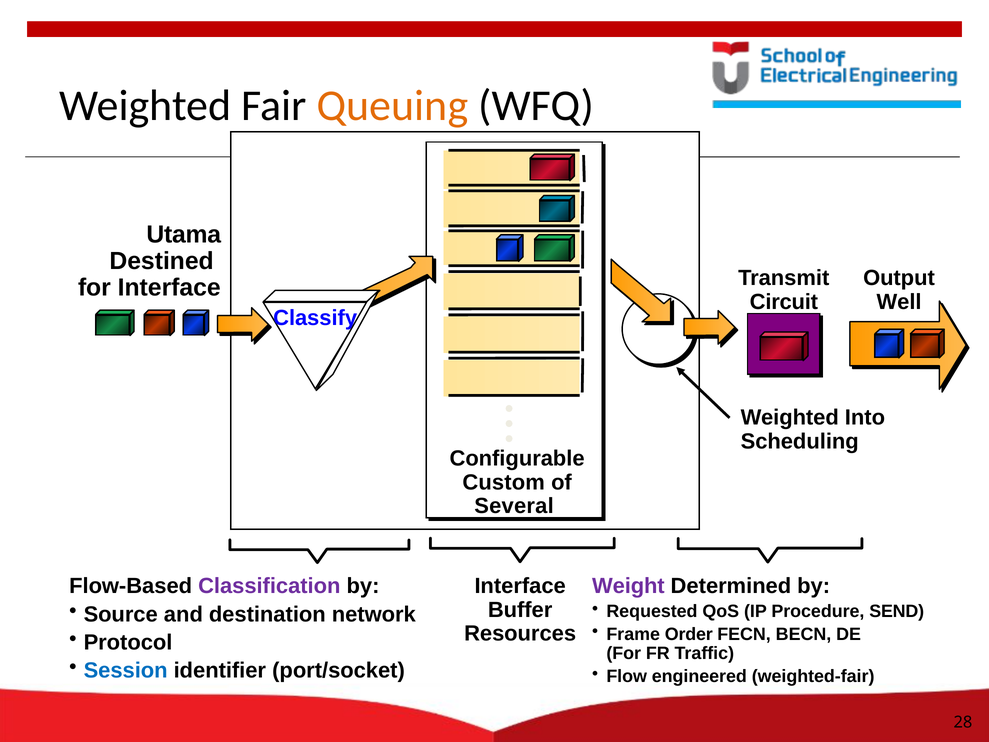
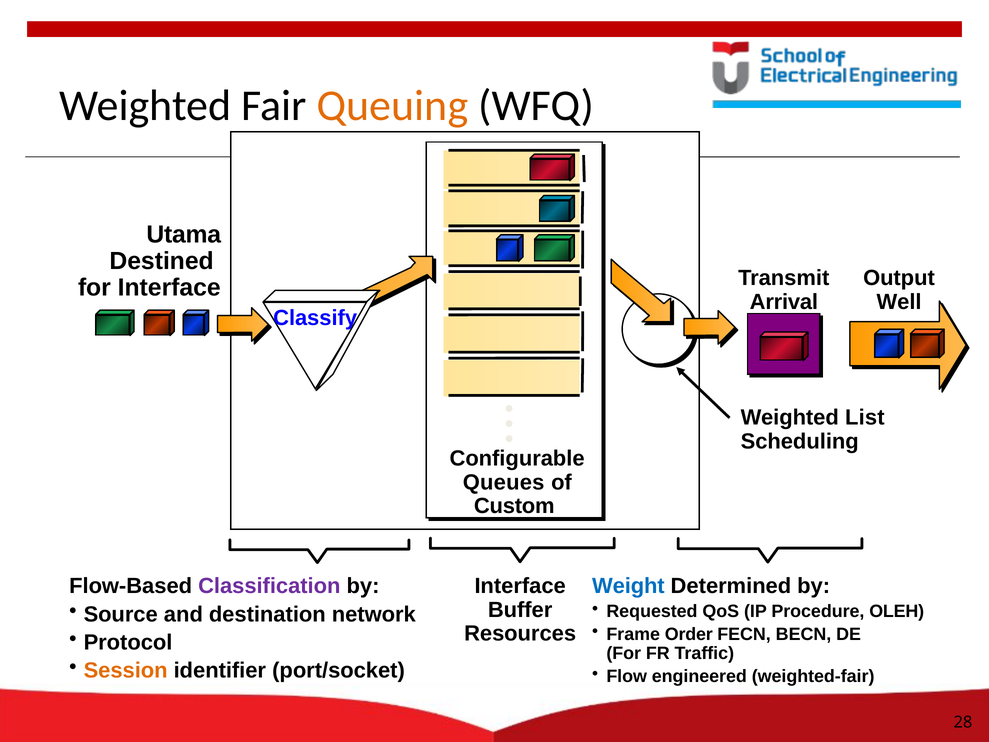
Circuit: Circuit -> Arrival (784, 302)
Into: Into -> List (865, 417)
Custom: Custom -> Queues (504, 482)
Several: Several -> Custom (514, 506)
Weight colour: purple -> blue (628, 586)
SEND: SEND -> OLEH (897, 611)
Session colour: blue -> orange (126, 670)
